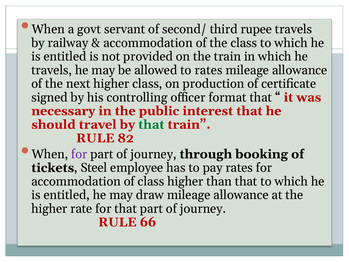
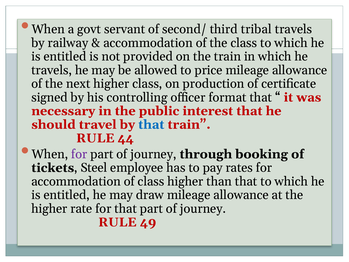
rupee: rupee -> tribal (256, 29)
to rates: rates -> price (209, 70)
that colour: green -> blue (151, 124)
82: 82 -> 44 (126, 138)
66: 66 -> 49 (148, 222)
